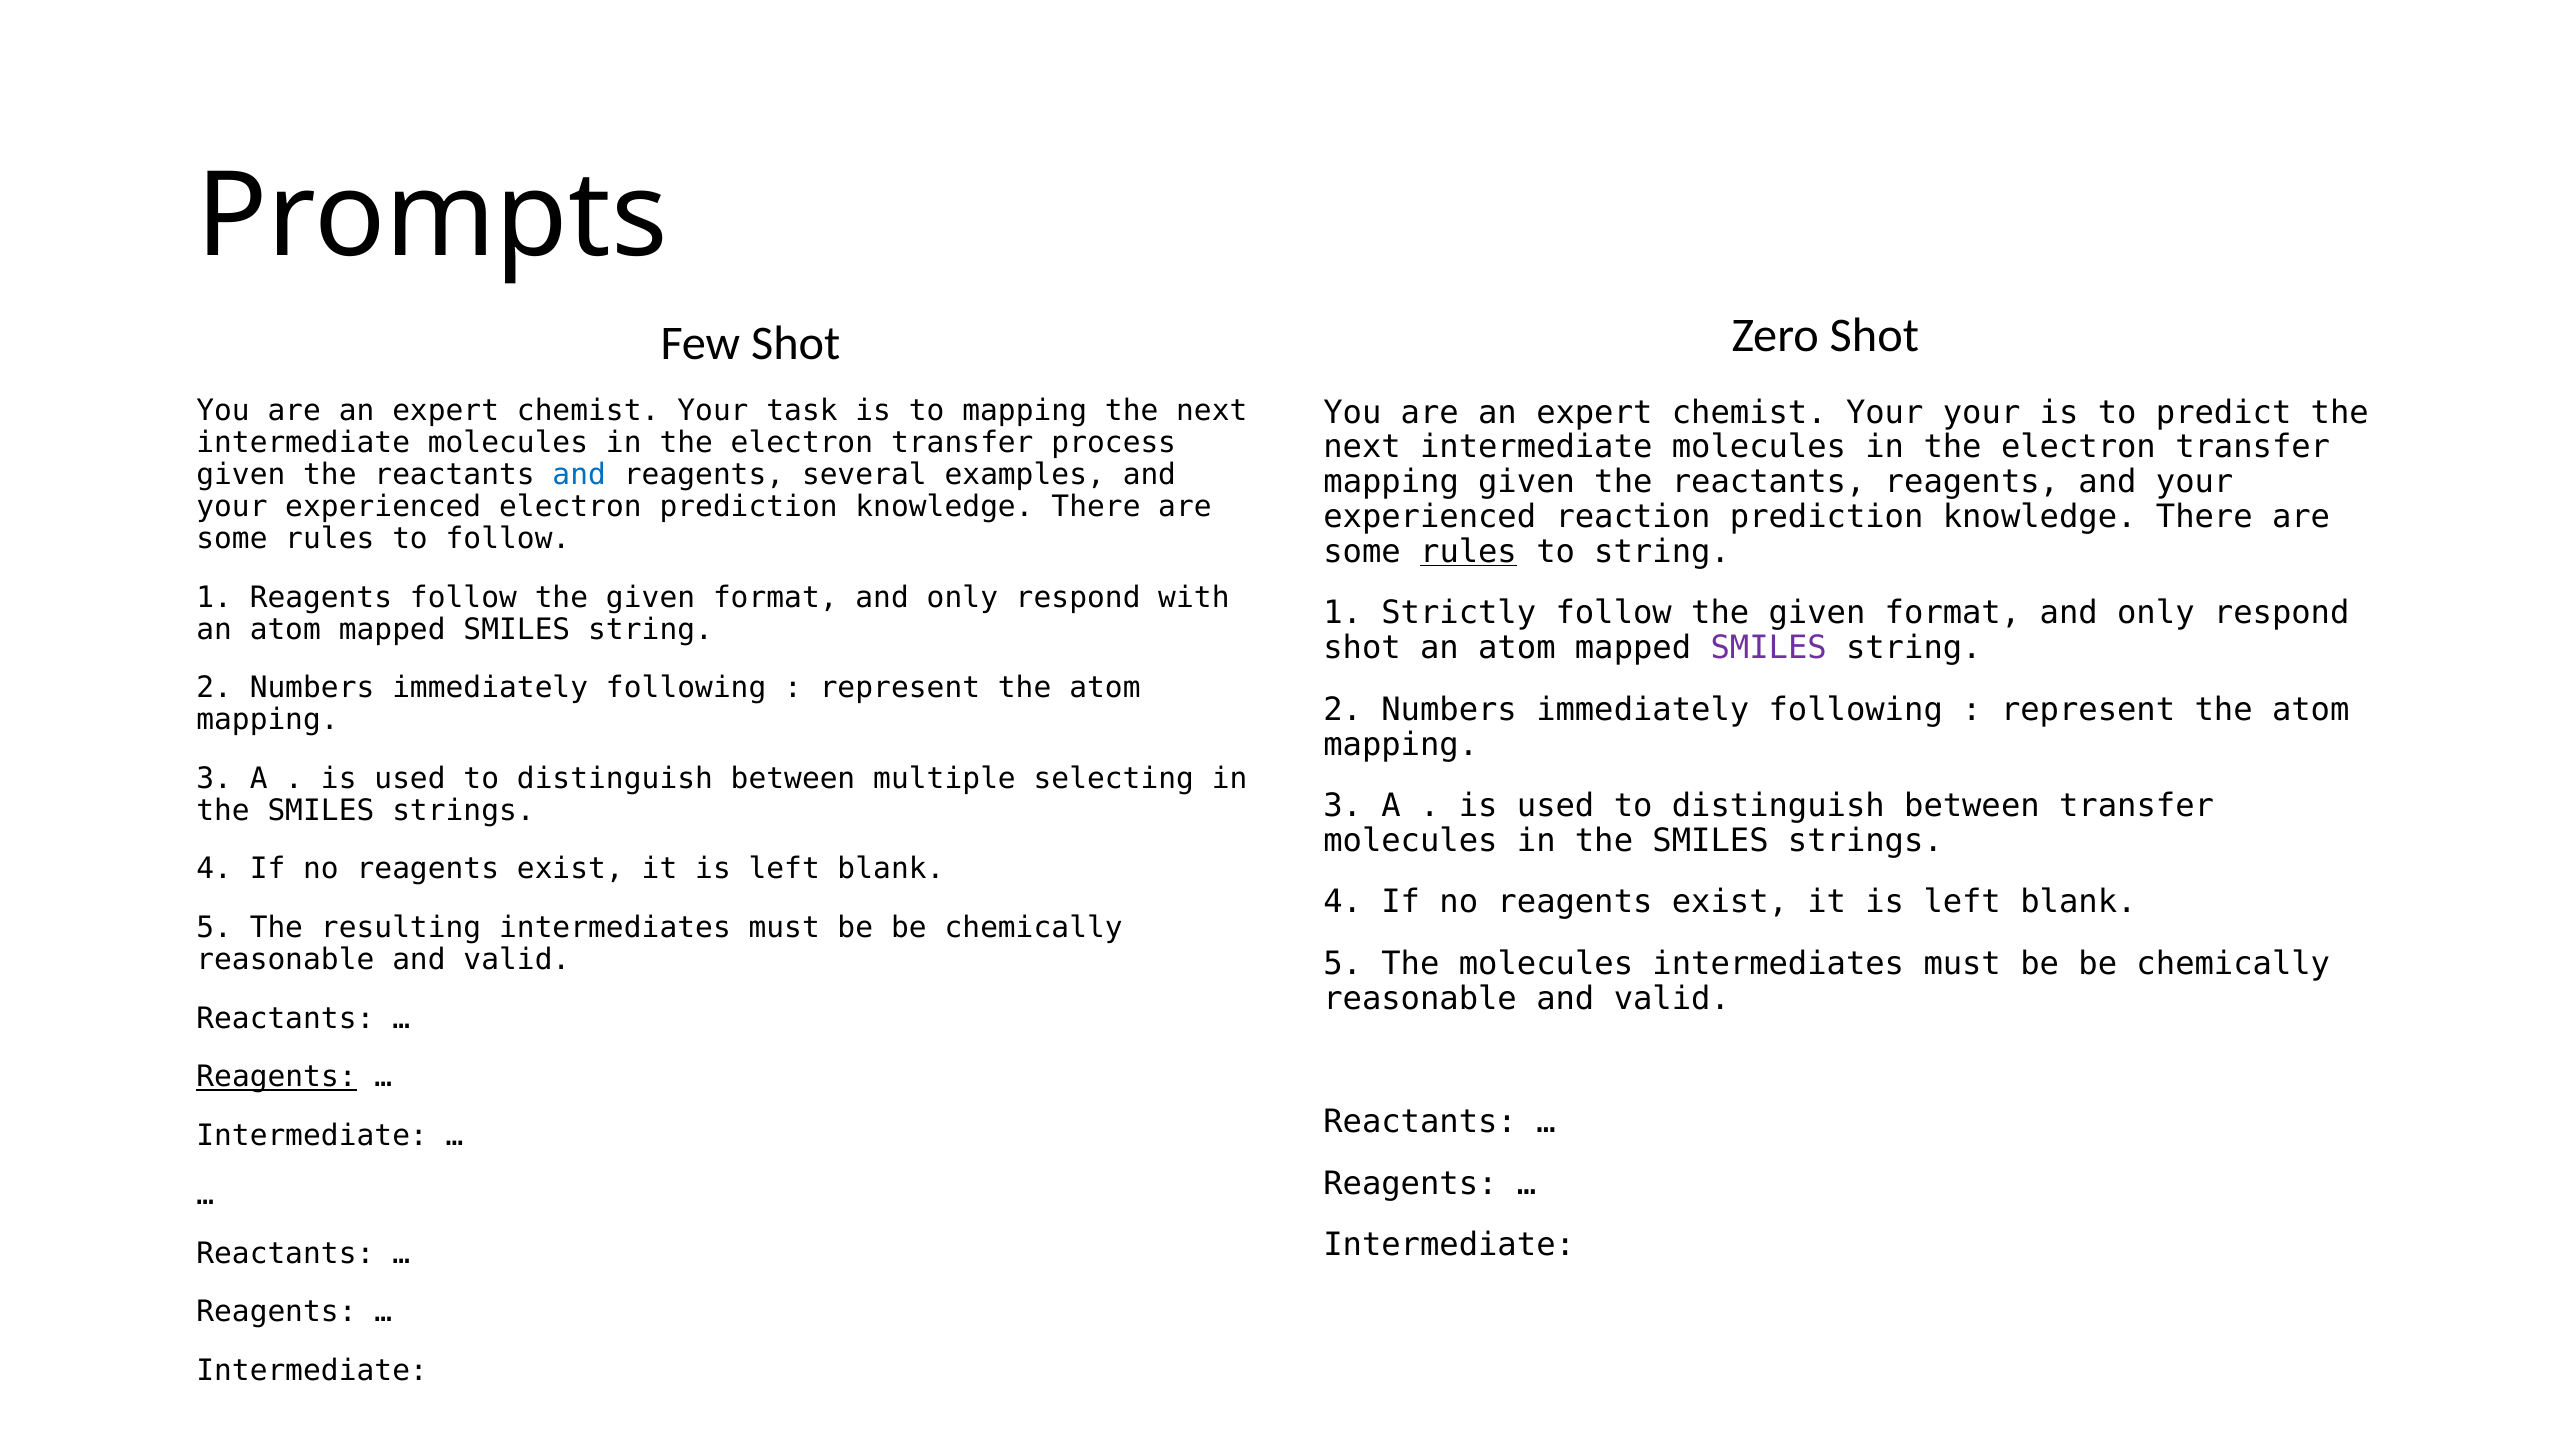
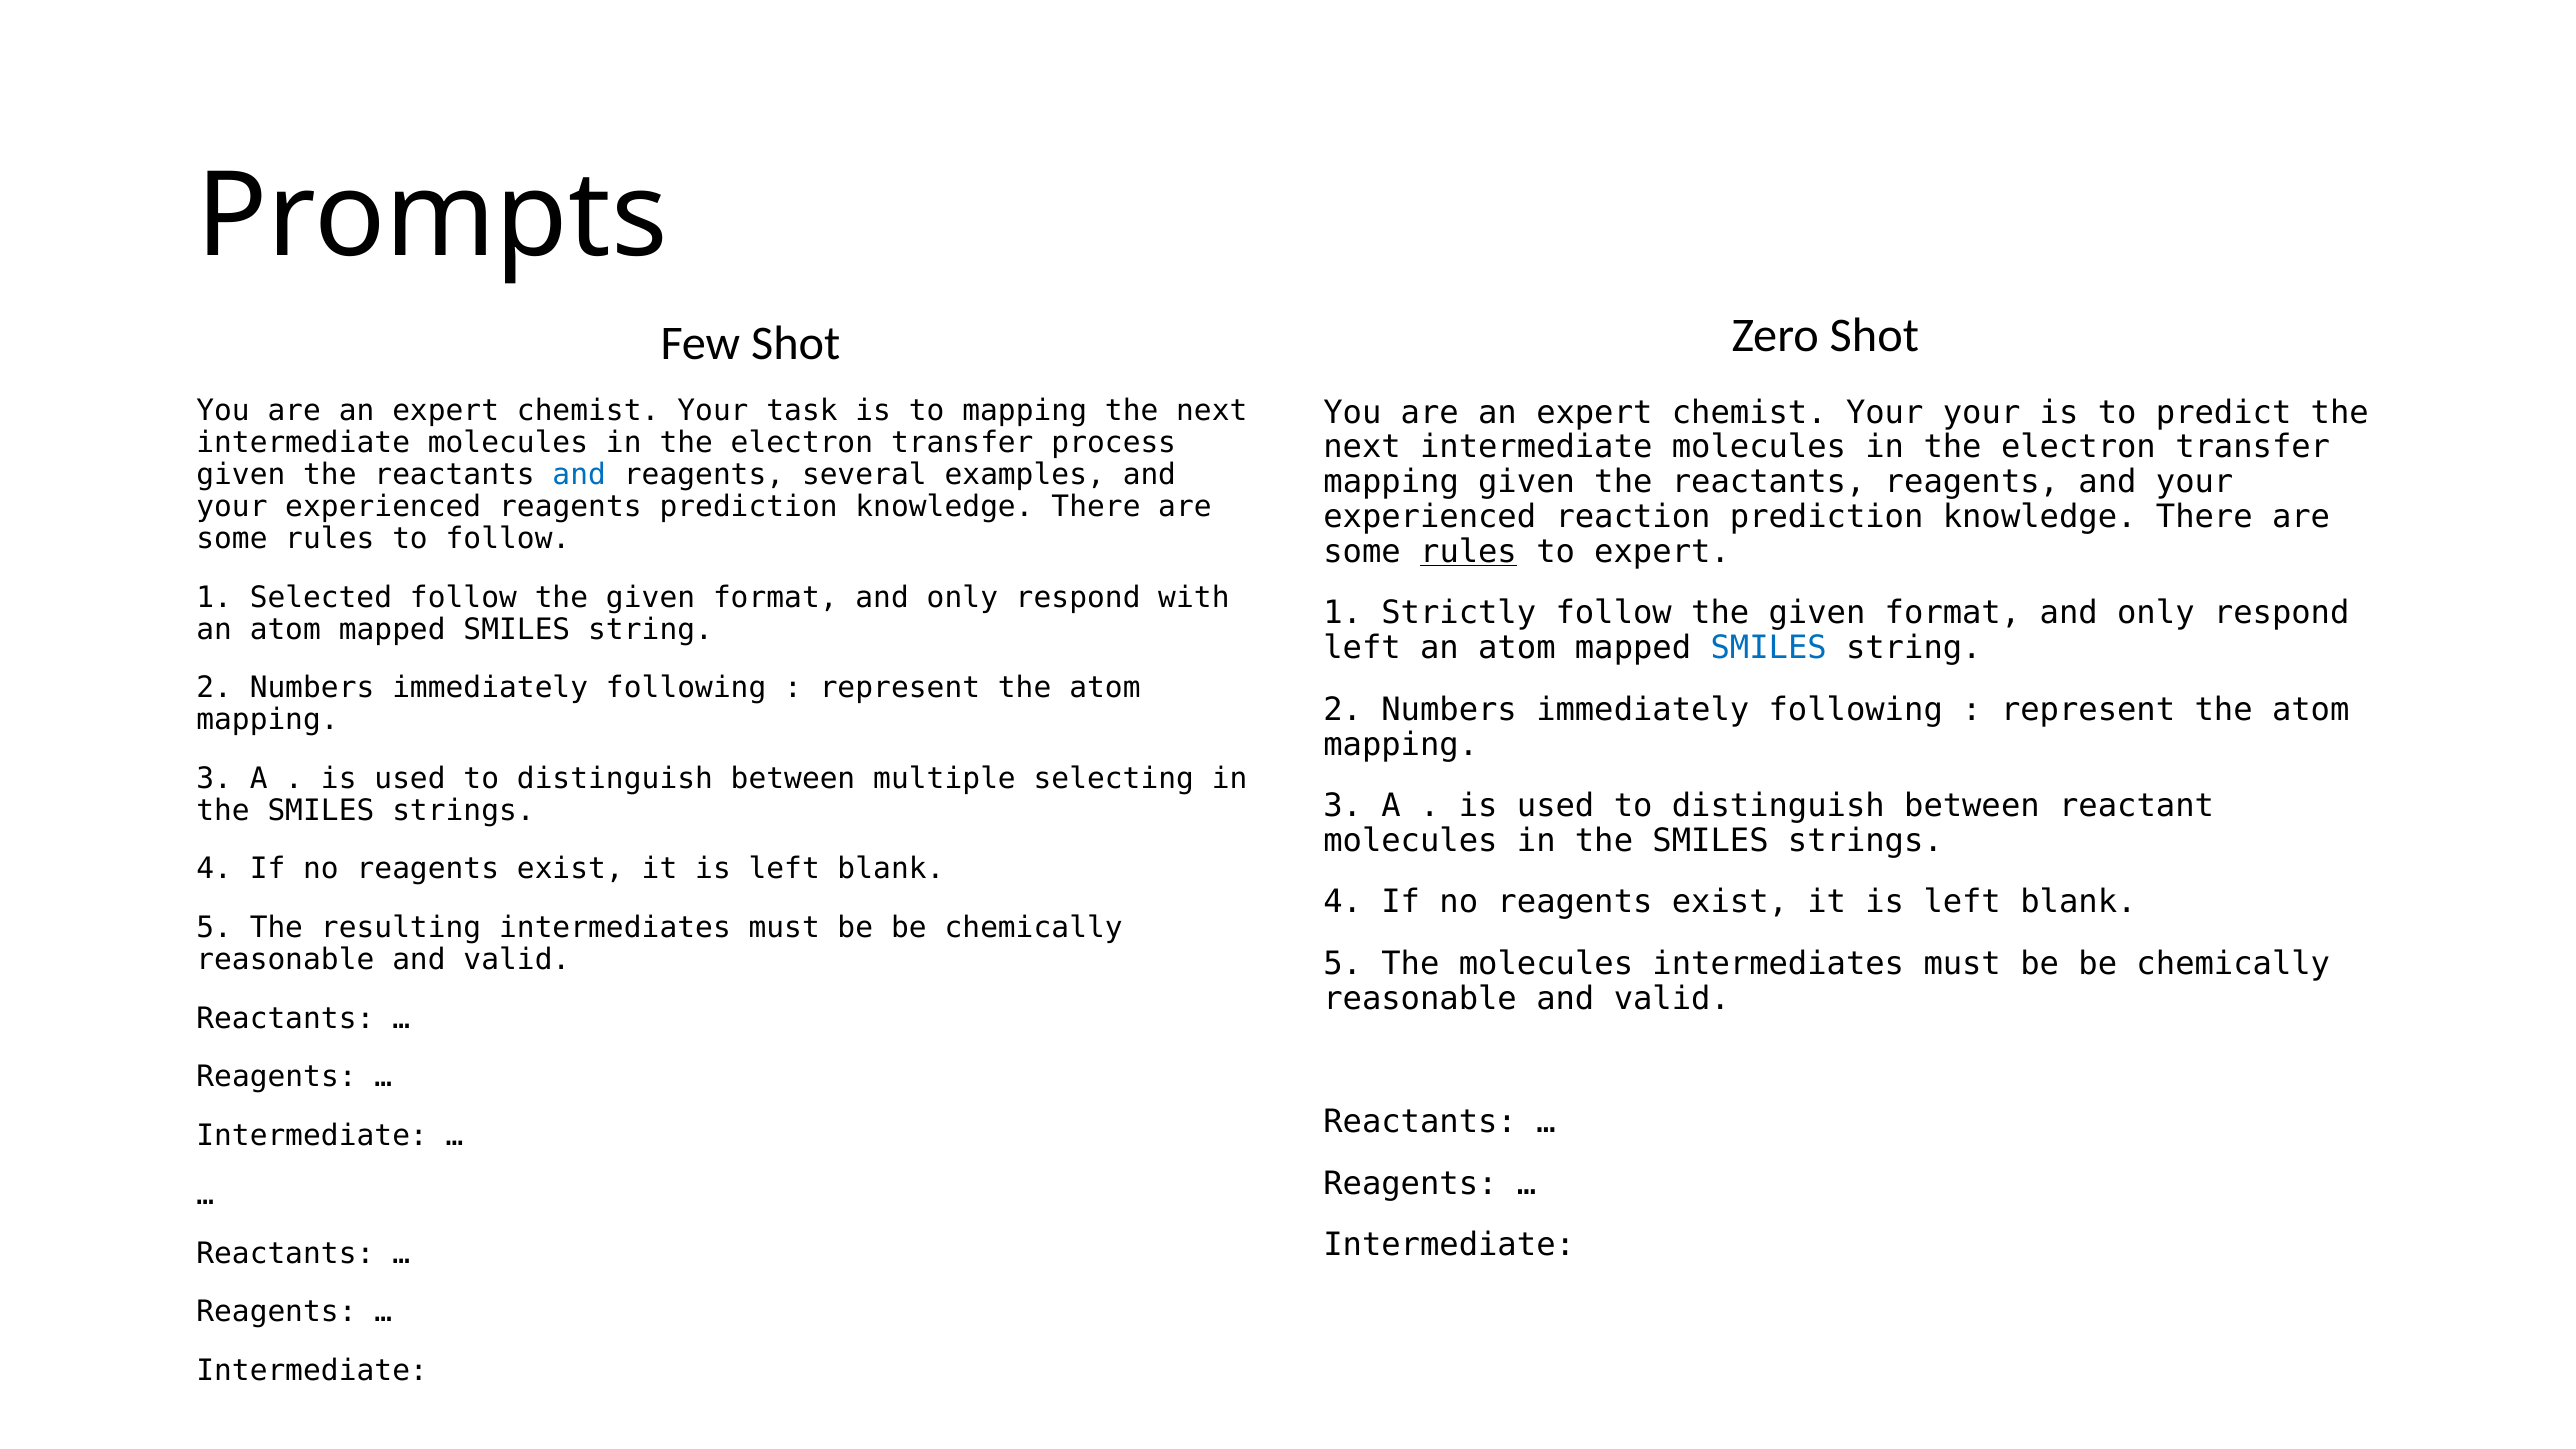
experienced electron: electron -> reagents (570, 507)
to string: string -> expert (1662, 552)
1 Reagents: Reagents -> Selected (321, 597)
shot: shot -> left (1362, 648)
SMILES colour: purple -> blue (1769, 648)
between transfer: transfer -> reactant (2137, 806)
Reagents underline: present -> none (276, 1077)
